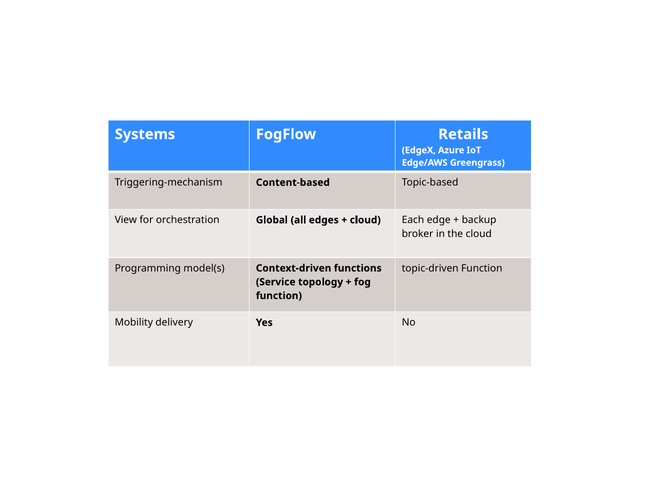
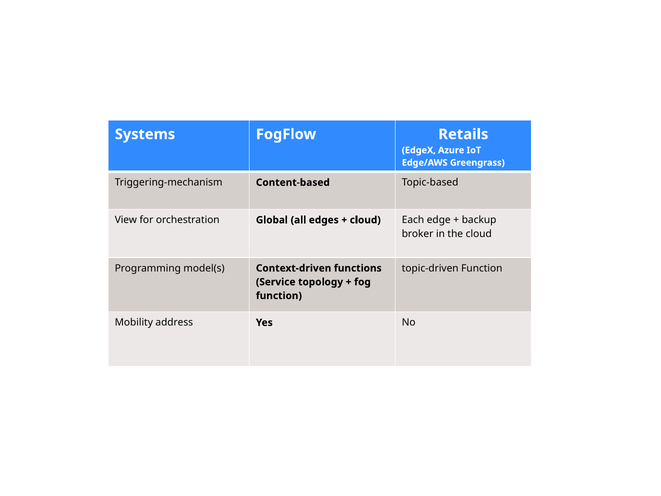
delivery: delivery -> address (174, 322)
